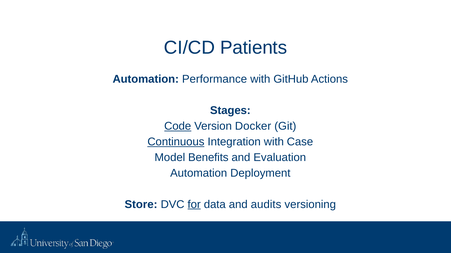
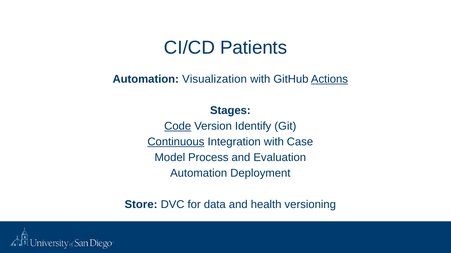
Performance: Performance -> Visualization (215, 79)
Actions underline: none -> present (329, 79)
Docker: Docker -> Identify (253, 126)
Benefits: Benefits -> Process (208, 158)
for underline: present -> none (194, 205)
audits: audits -> health (266, 205)
